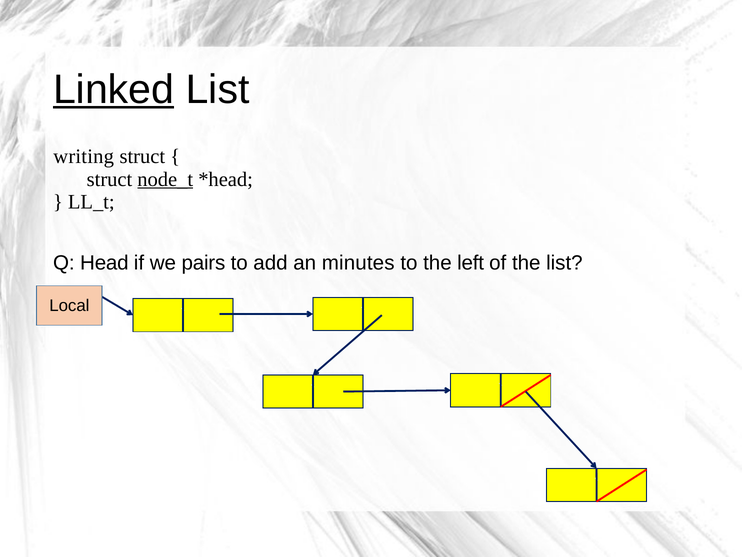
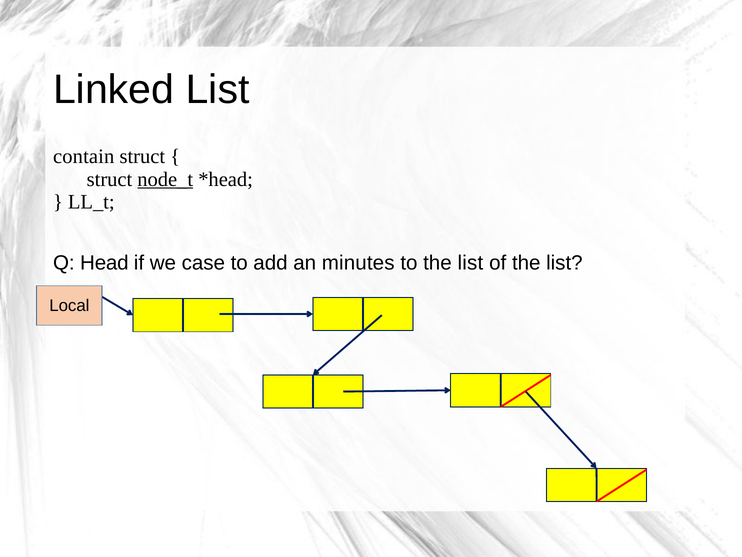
Linked underline: present -> none (114, 90)
writing: writing -> contain (84, 156)
pairs: pairs -> case (203, 263)
to the left: left -> list (470, 263)
